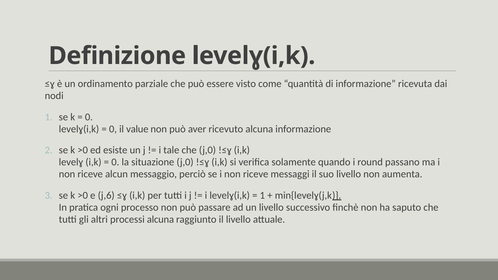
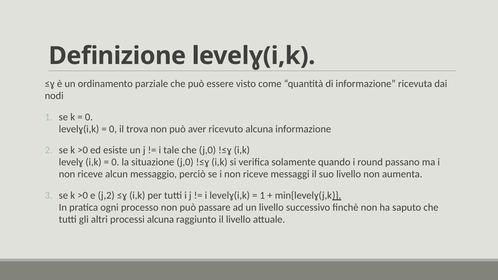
value: value -> trova (137, 129)
j,6: j,6 -> j,2 (106, 196)
